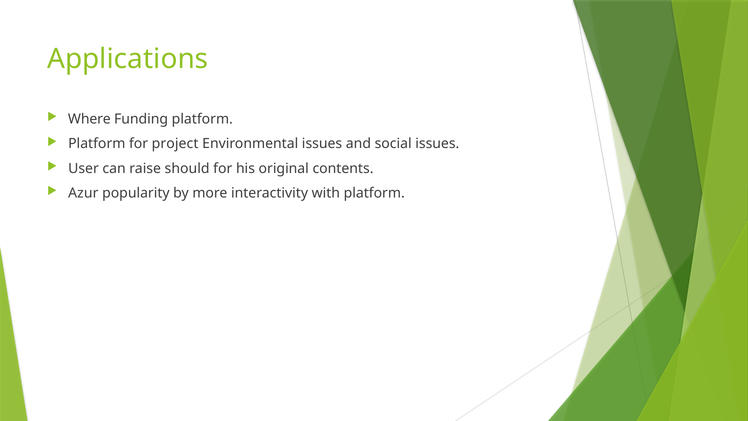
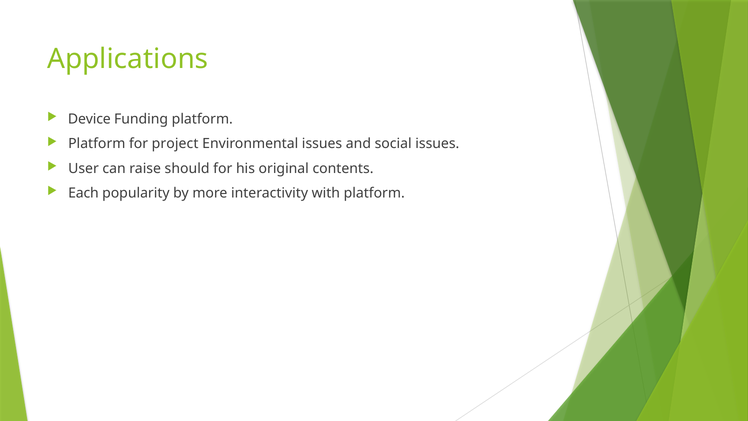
Where: Where -> Device (89, 119)
Azur: Azur -> Each (83, 193)
